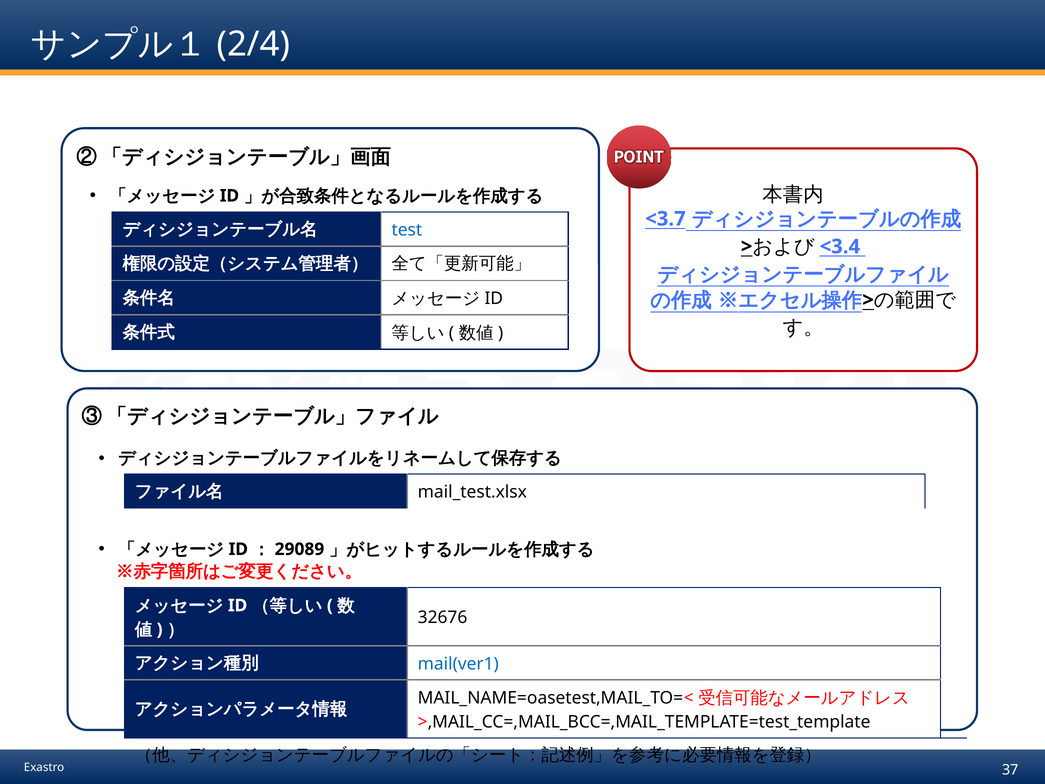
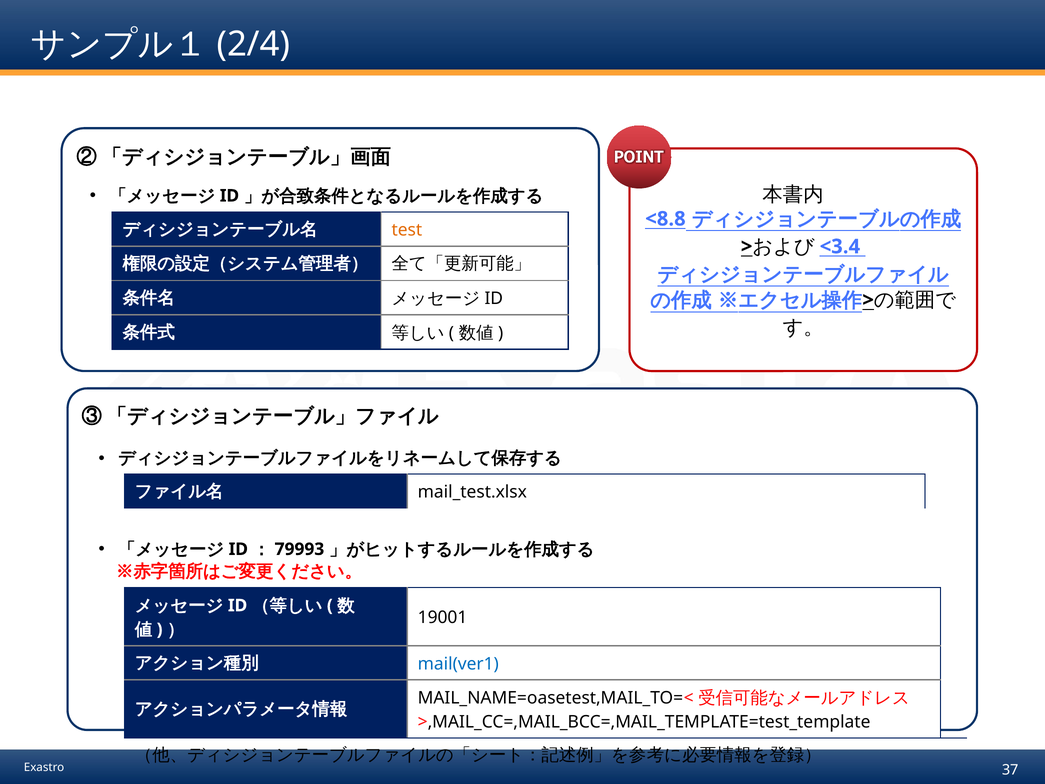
<3.7: <3.7 -> <8.8 (665, 219)
test colour: blue -> orange (407, 230)
29089: 29089 -> 79993 (299, 549)
32676: 32676 -> 19001 (443, 617)
